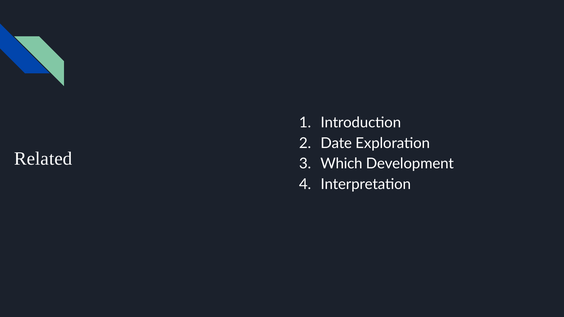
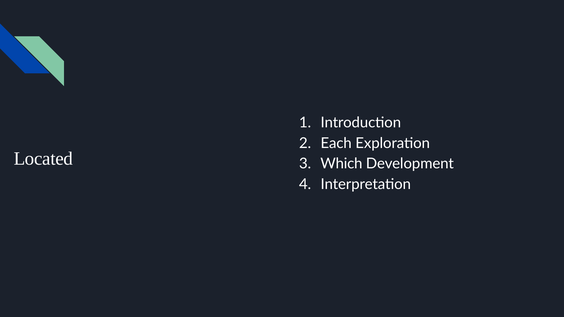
Date: Date -> Each (336, 143)
Related: Related -> Located (43, 159)
